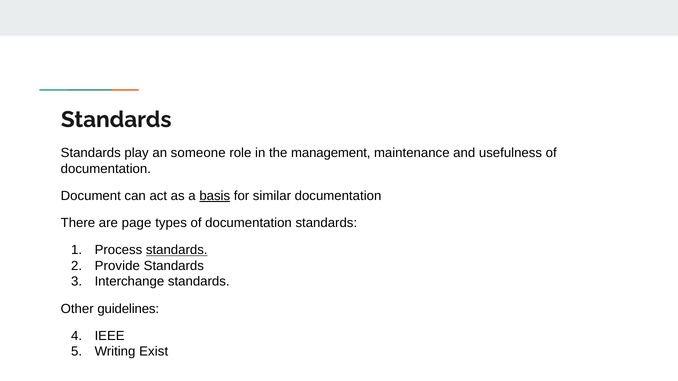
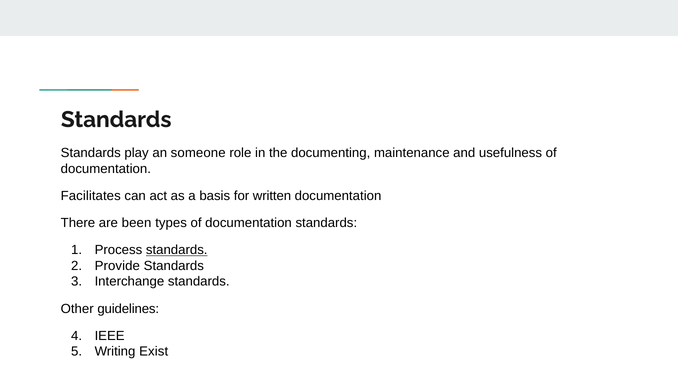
management: management -> documenting (331, 153)
Document: Document -> Facilitates (91, 196)
basis underline: present -> none (215, 196)
similar: similar -> written (272, 196)
page: page -> been (137, 223)
